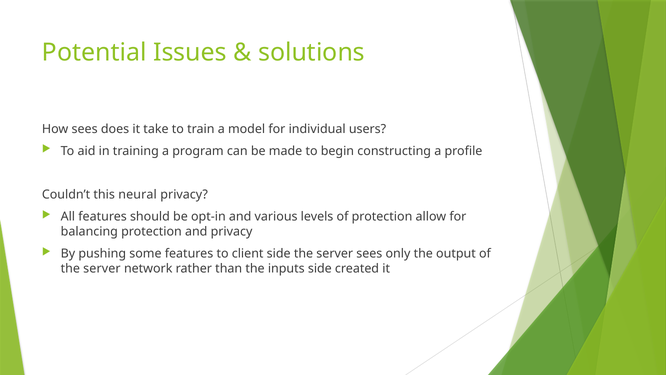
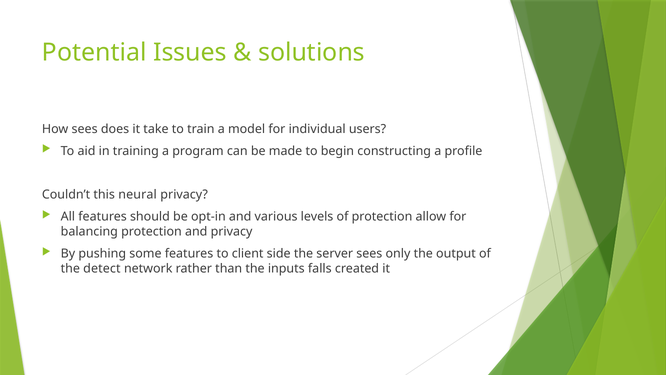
server: server -> detect (102, 268)
inputs side: side -> falls (320, 268)
